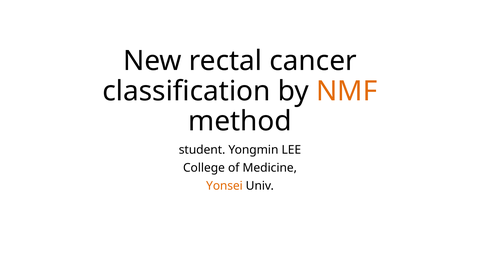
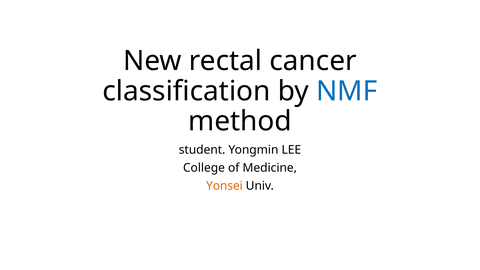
NMF colour: orange -> blue (347, 91)
